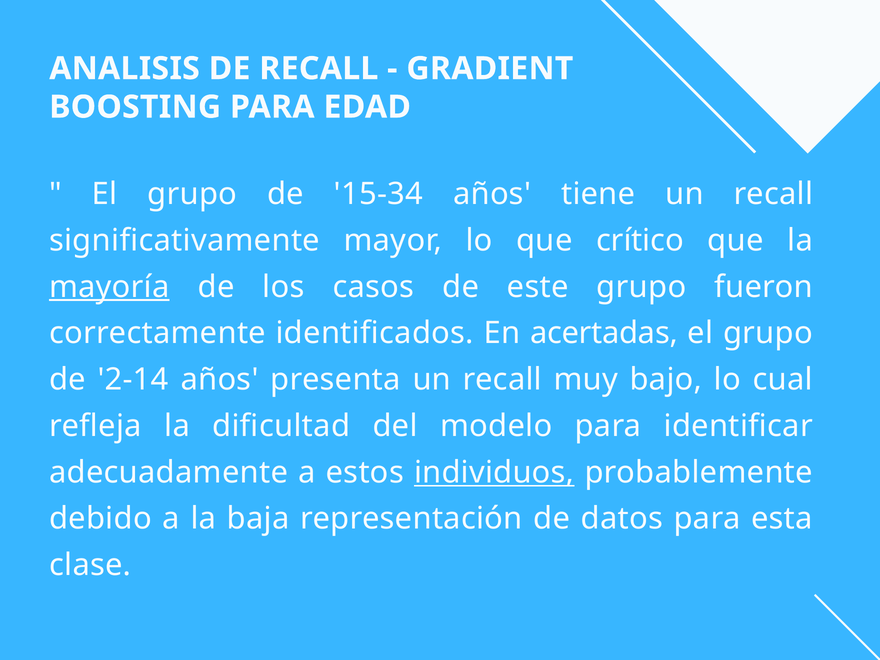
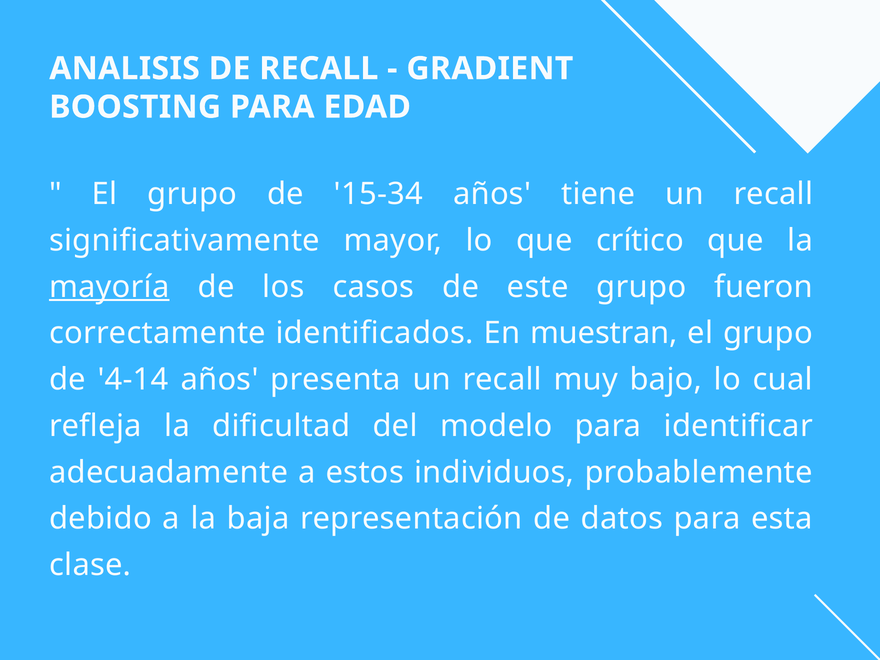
acertadas: acertadas -> muestran (604, 333)
2-14: 2-14 -> 4-14 (133, 380)
individuos underline: present -> none (494, 472)
